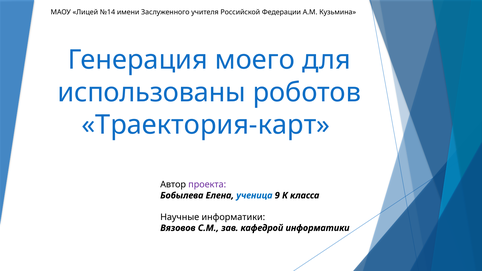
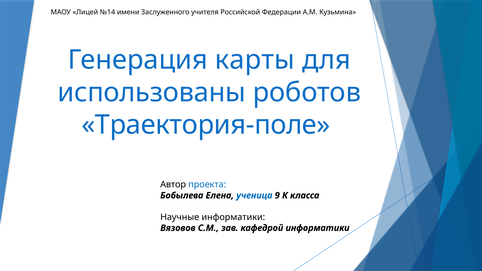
моего: моего -> карты (255, 60)
Траектория-карт: Траектория-карт -> Траектория-поле (206, 125)
проекта colour: purple -> blue (207, 185)
